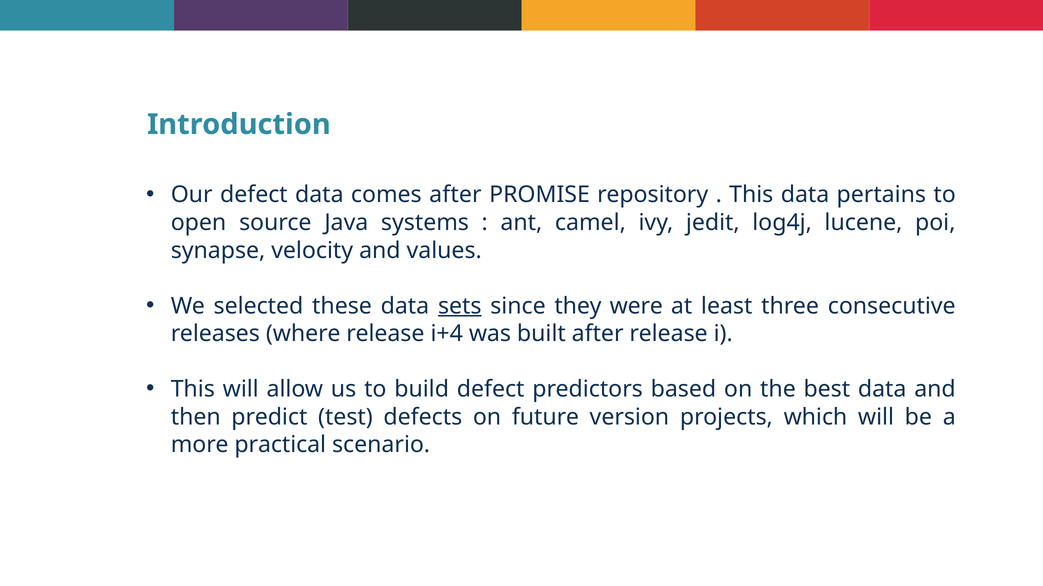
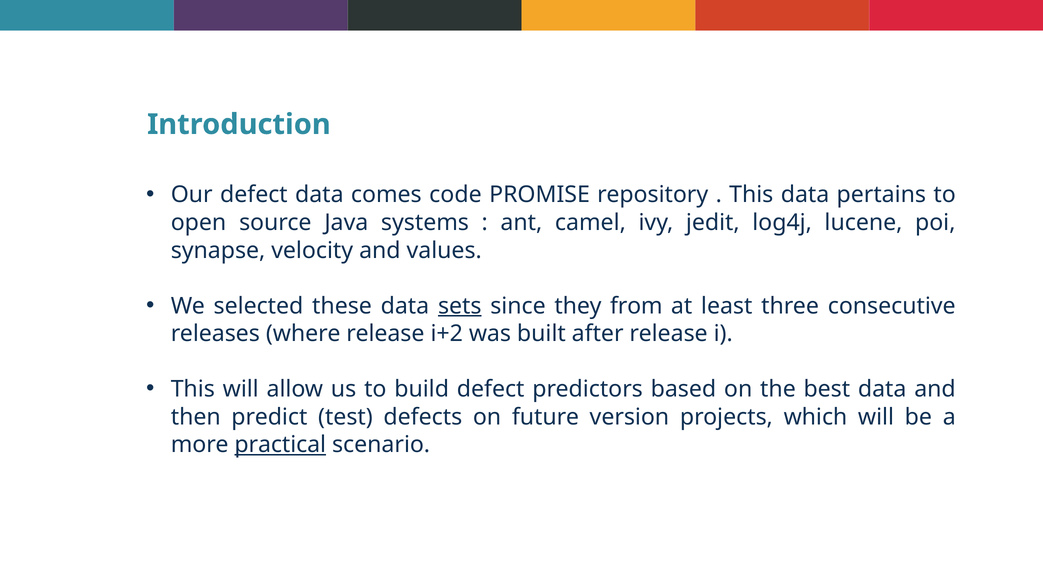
comes after: after -> code (455, 195)
were: were -> from (636, 306)
i+4: i+4 -> i+2 (447, 334)
practical underline: none -> present (280, 445)
